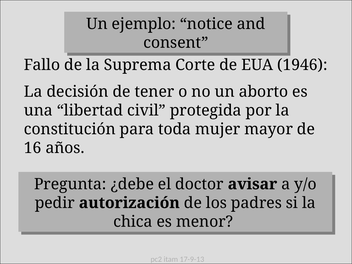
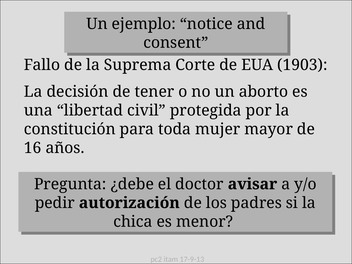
1946: 1946 -> 1903 (302, 65)
